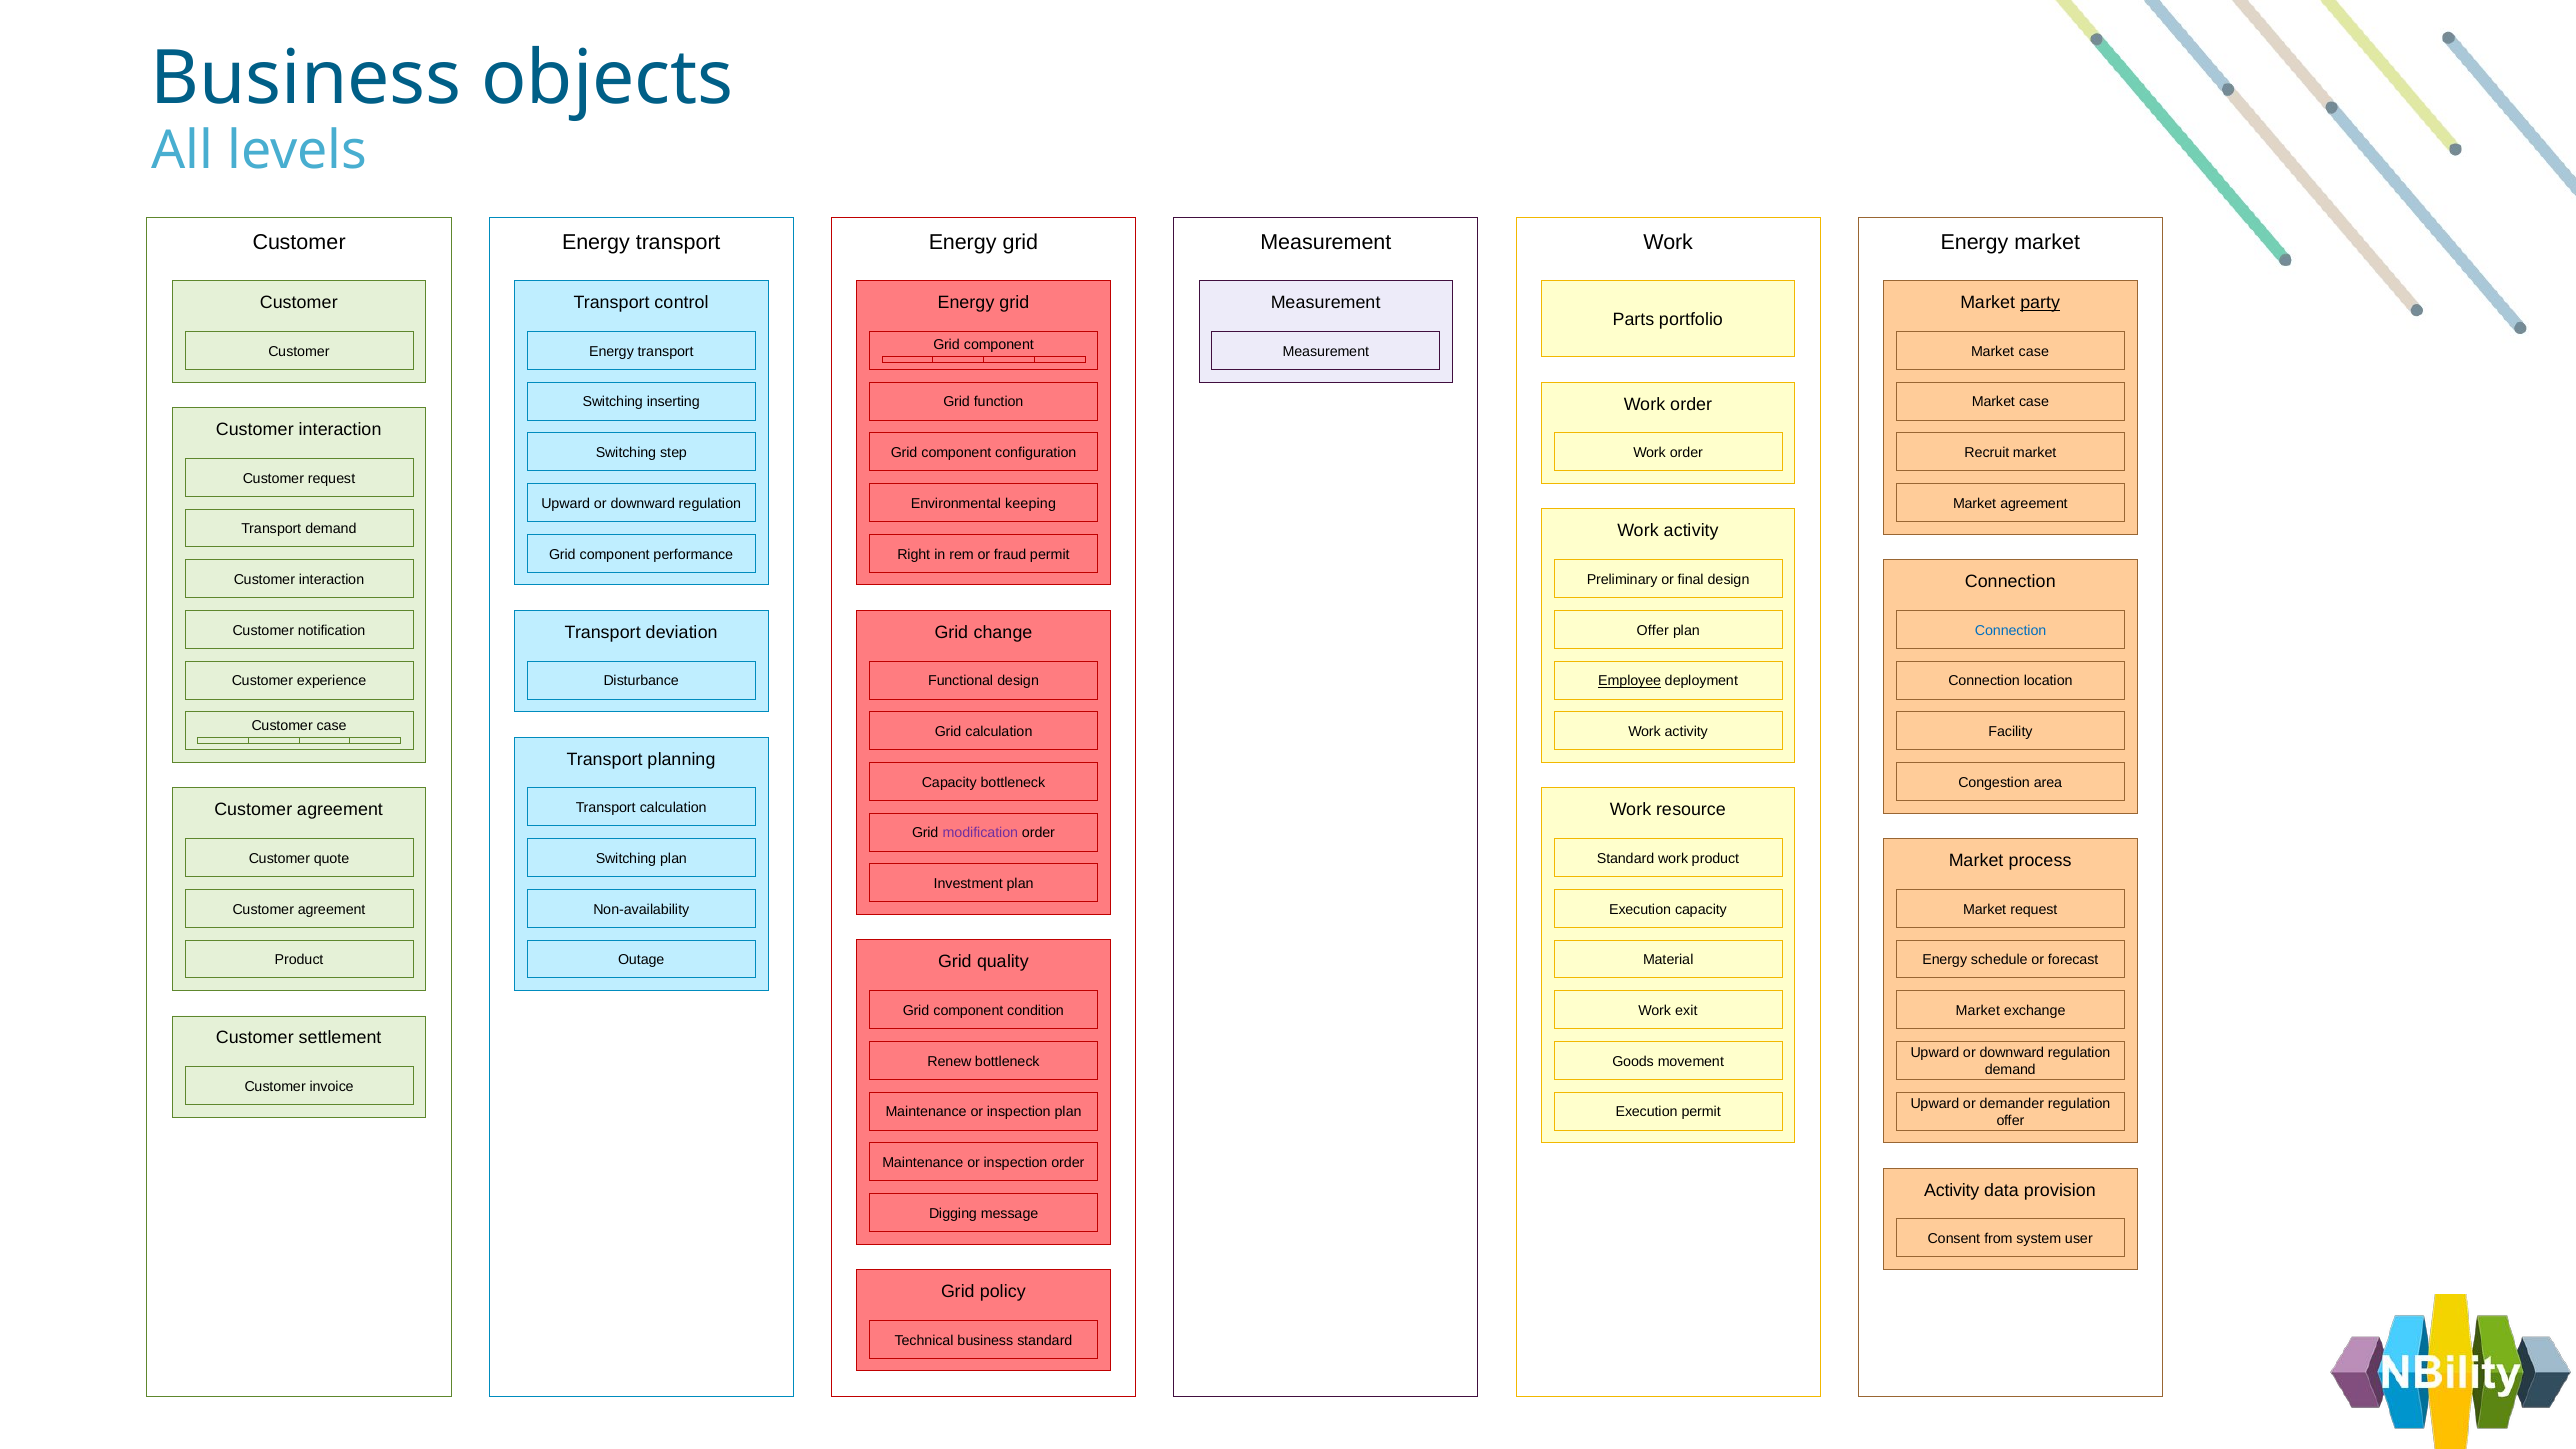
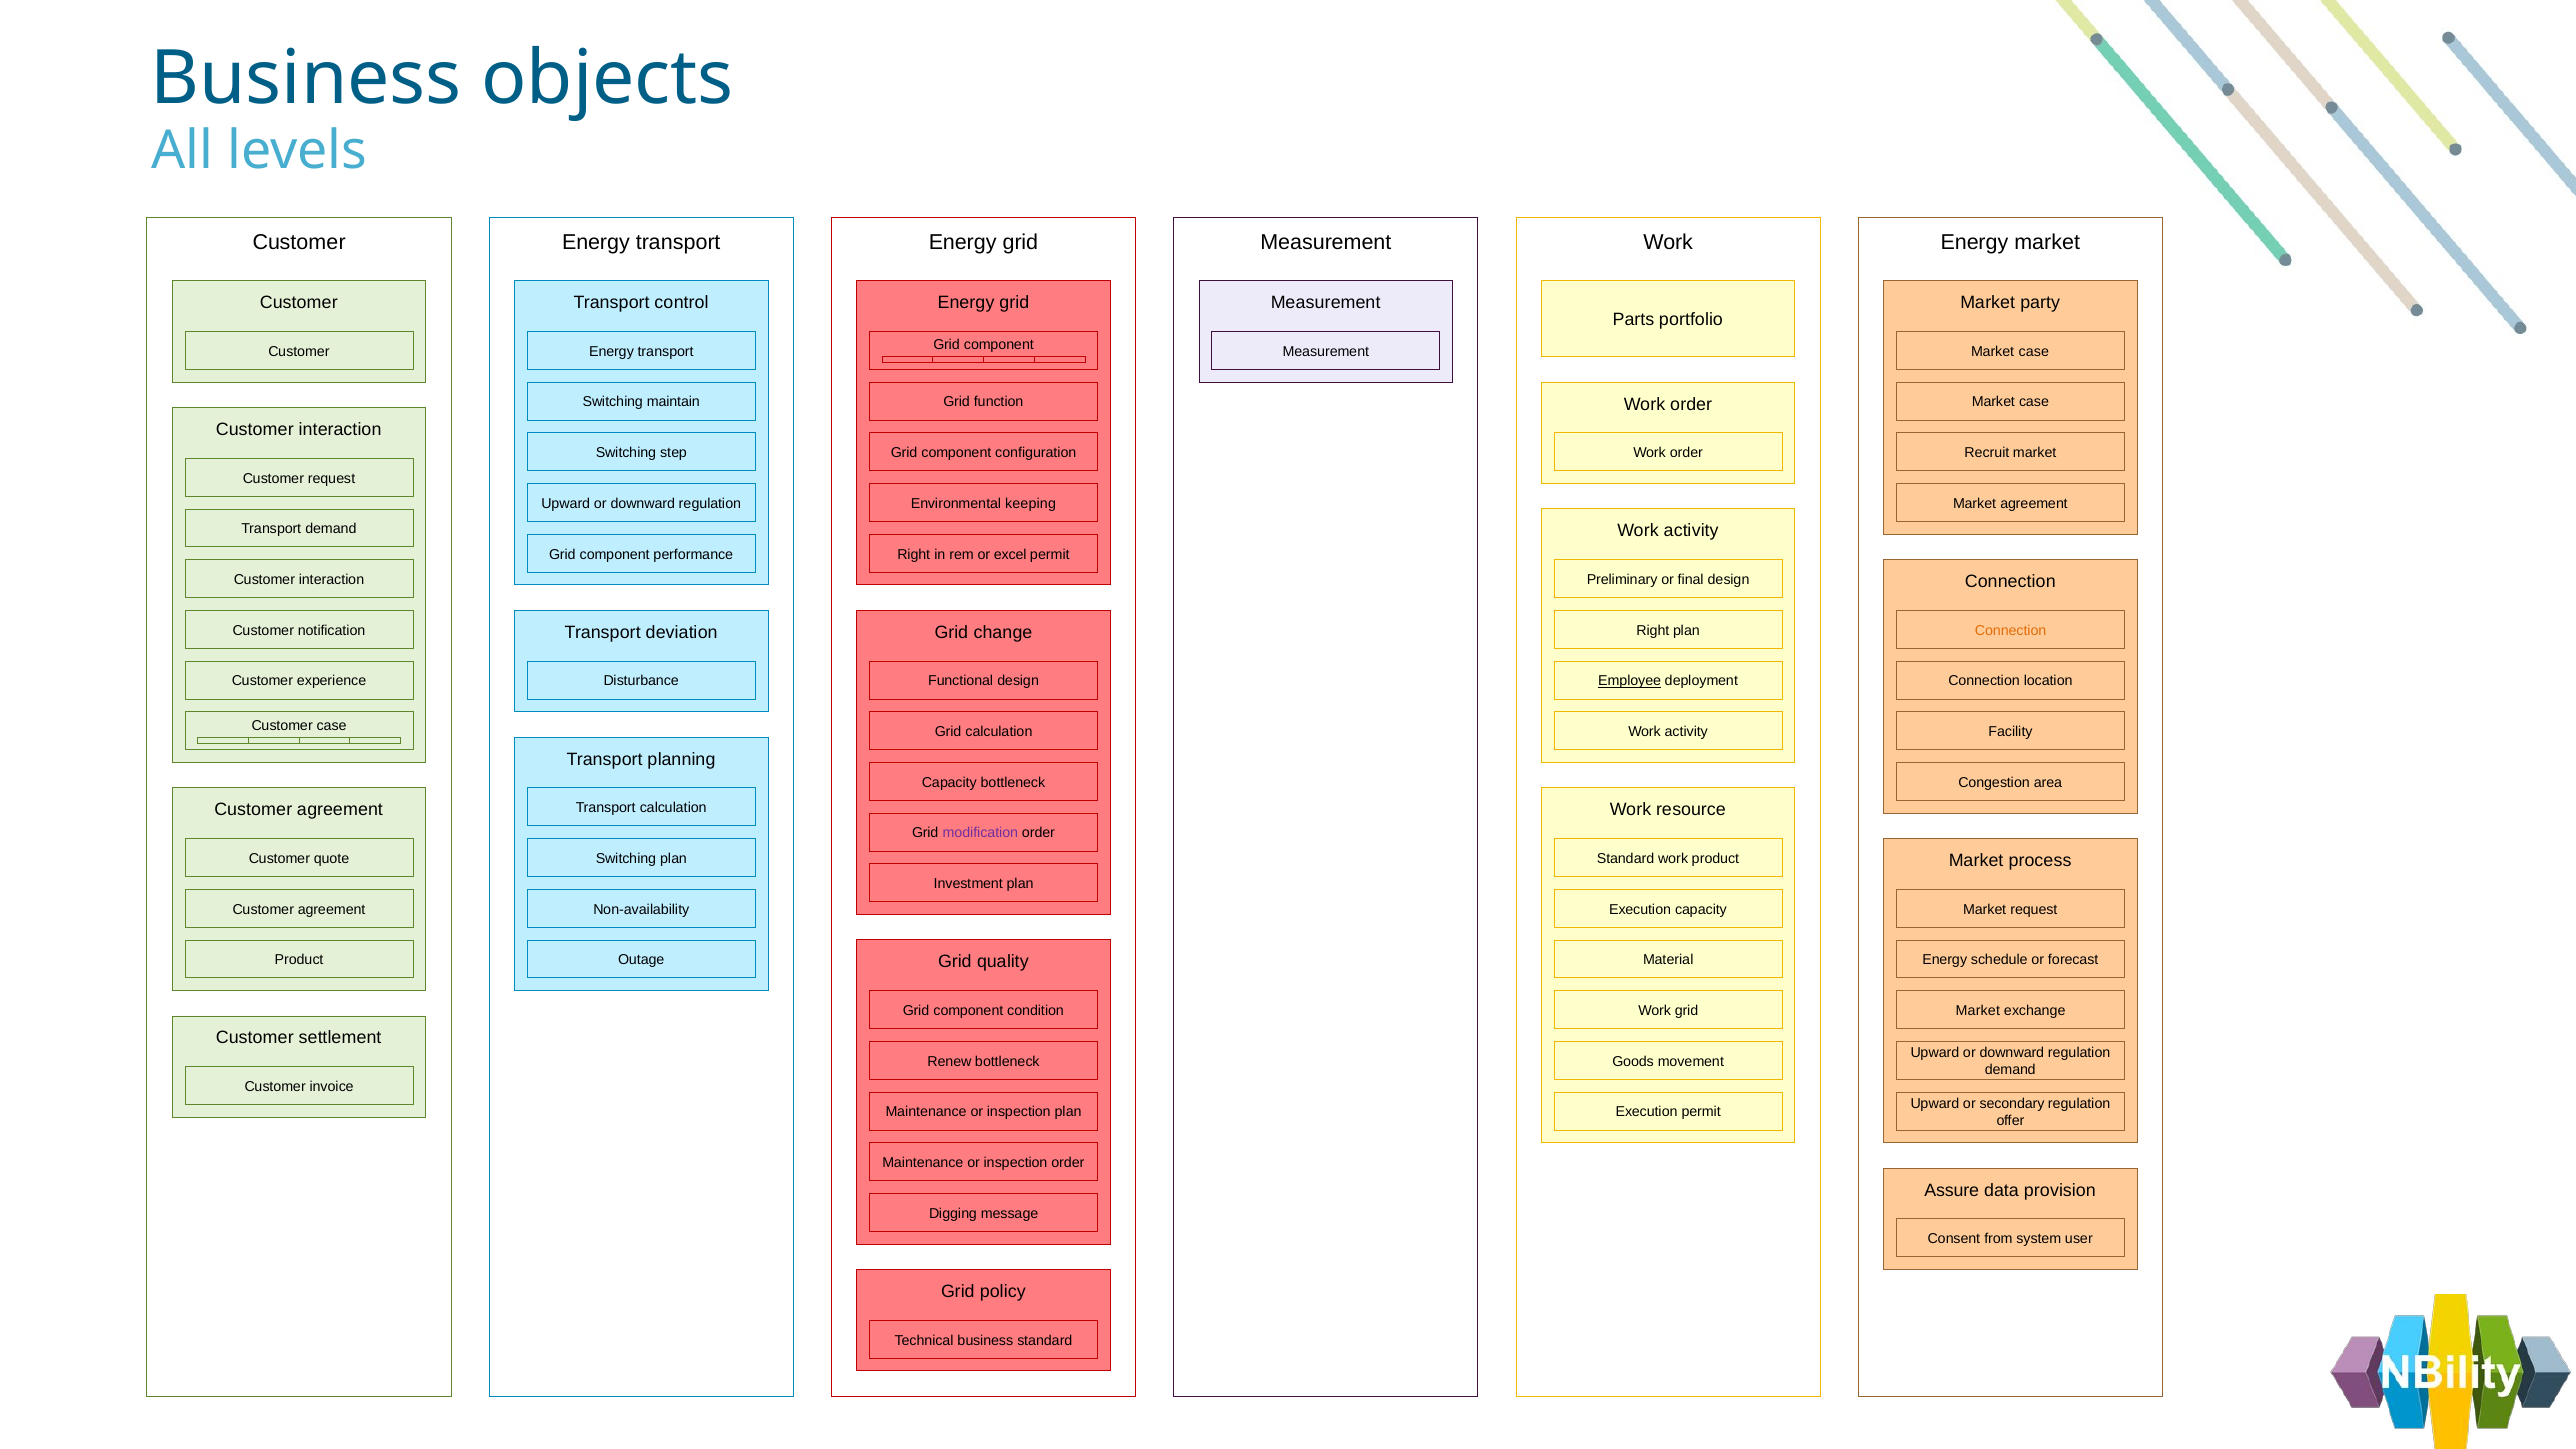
party underline: present -> none (2040, 303)
inserting: inserting -> maintain (673, 402)
fraud: fraud -> excel (1010, 554)
Offer: Offer -> Right (1653, 630)
Connection colour: blue -> orange (2011, 630)
Work exit: exit -> grid (1686, 1011)
demander: demander -> secondary (2012, 1104)
Activity: Activity -> Assure (1952, 1190)
